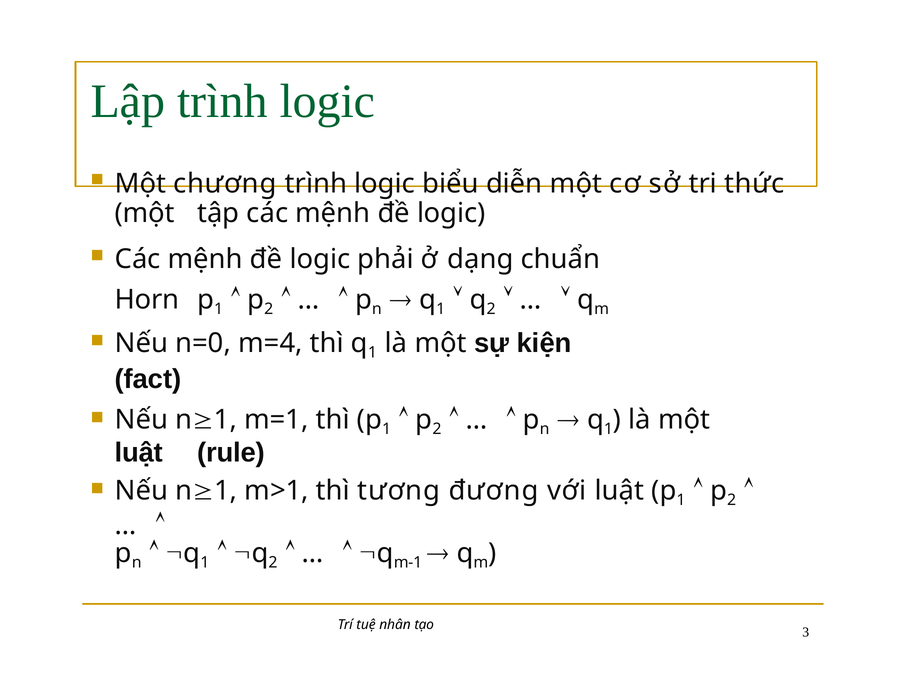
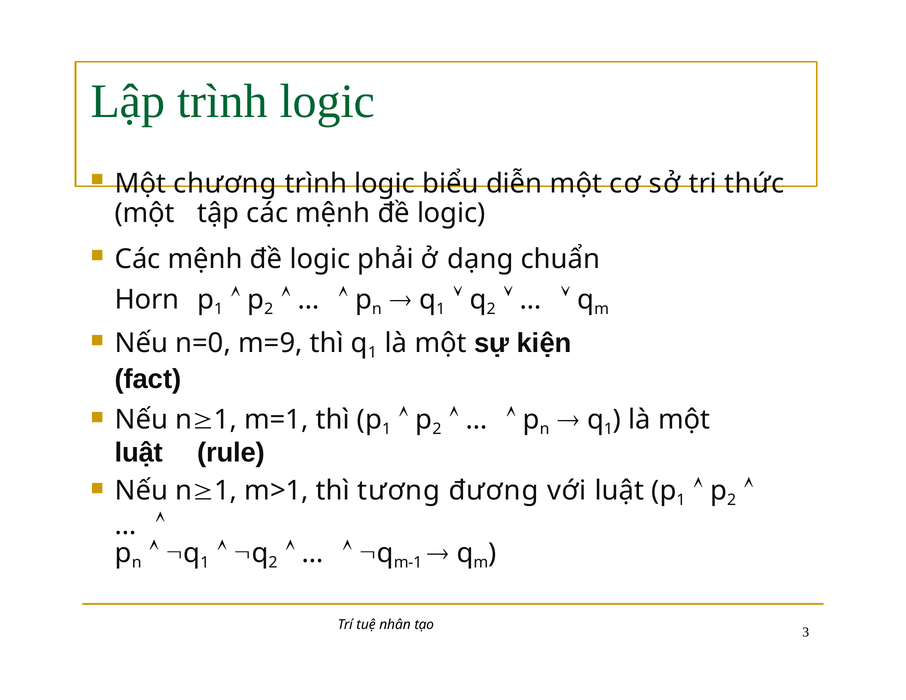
m=4: m=4 -> m=9 (271, 343)
